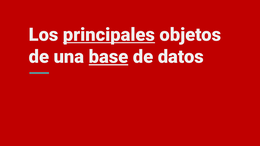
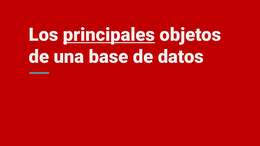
base underline: present -> none (108, 57)
